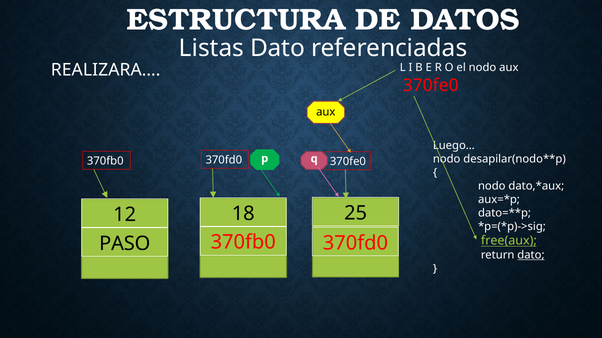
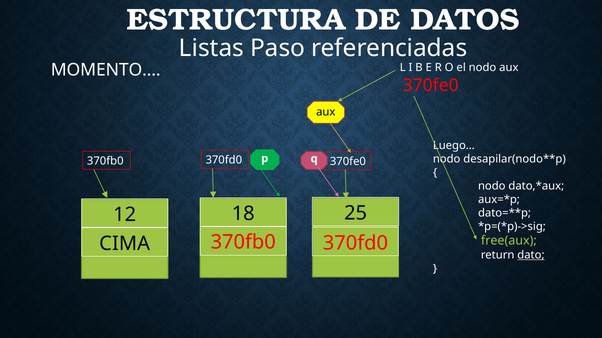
Listas Dato: Dato -> Paso (278, 48)
REALIZARA…: REALIZARA… -> MOMENTO… (106, 70)
free(aux underline: present -> none (509, 241)
PASO: PASO -> CIMA (125, 244)
